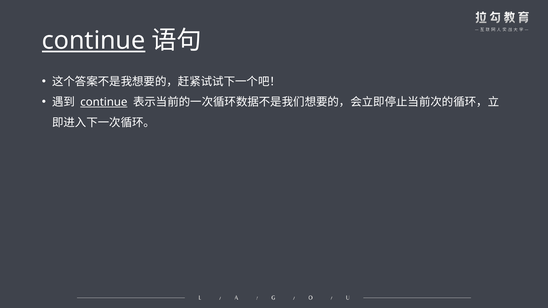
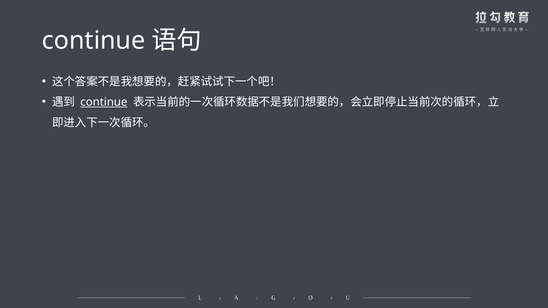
continue underline: present -> none (94, 41)
